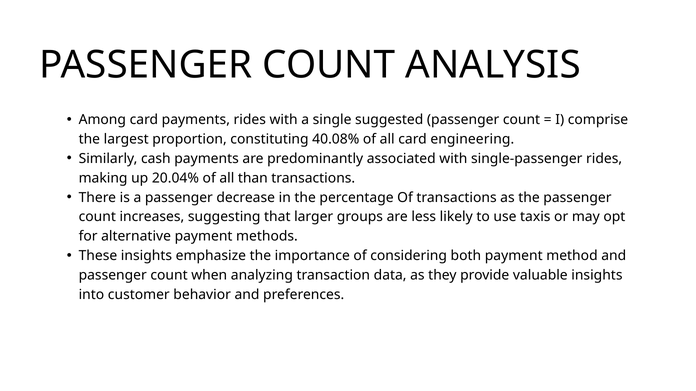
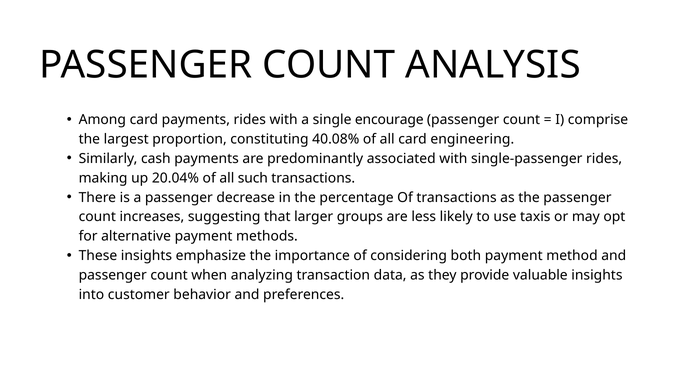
suggested: suggested -> encourage (389, 120)
than: than -> such (253, 178)
